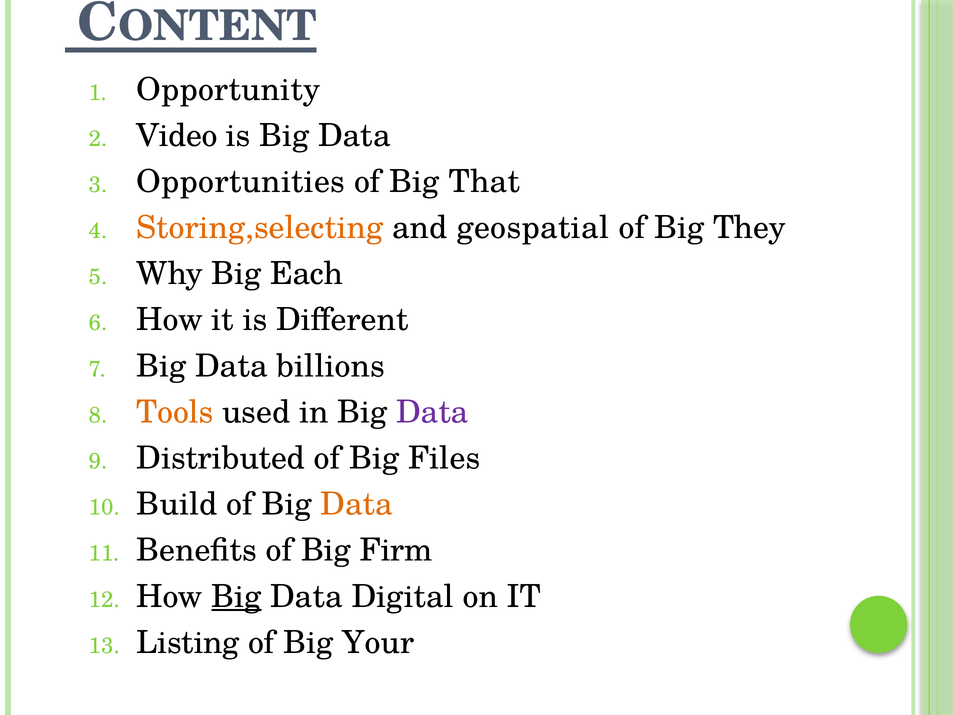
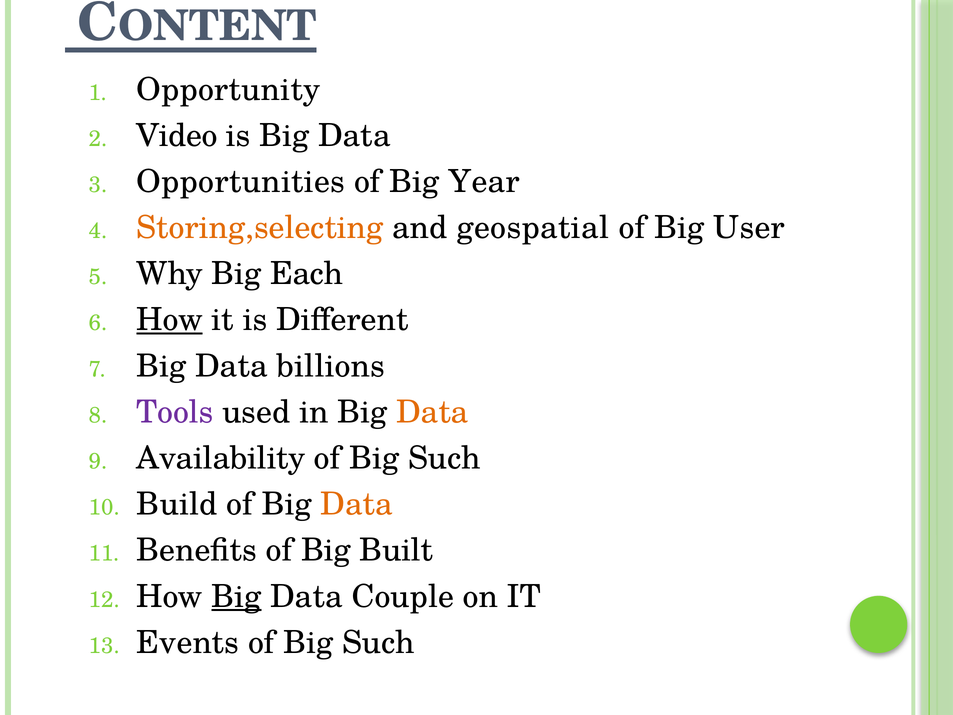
That: That -> Year (484, 182)
They: They -> User (749, 228)
How underline: none -> present (170, 320)
Tools colour: orange -> purple (175, 412)
Data colour: purple -> orange (432, 412)
Distributed: Distributed -> Availability (221, 458)
Files: Files -> Such (444, 458)
Firm: Firm -> Built (396, 550)
Digital: Digital -> Couple (403, 596)
Listing: Listing -> Events (188, 642)
Your: Your -> Such (378, 642)
